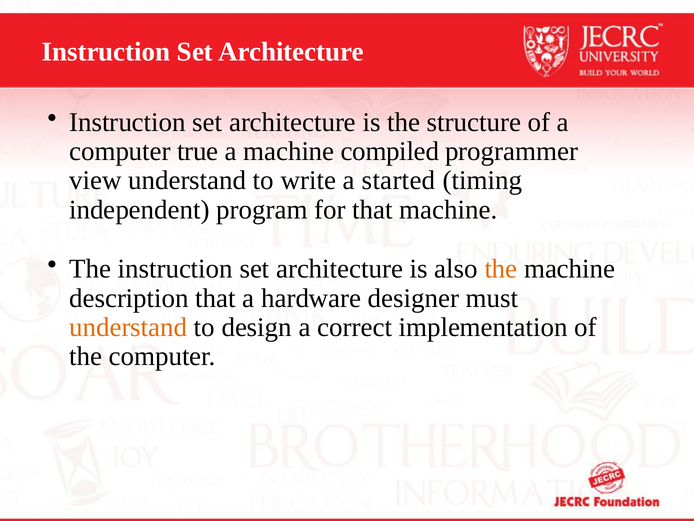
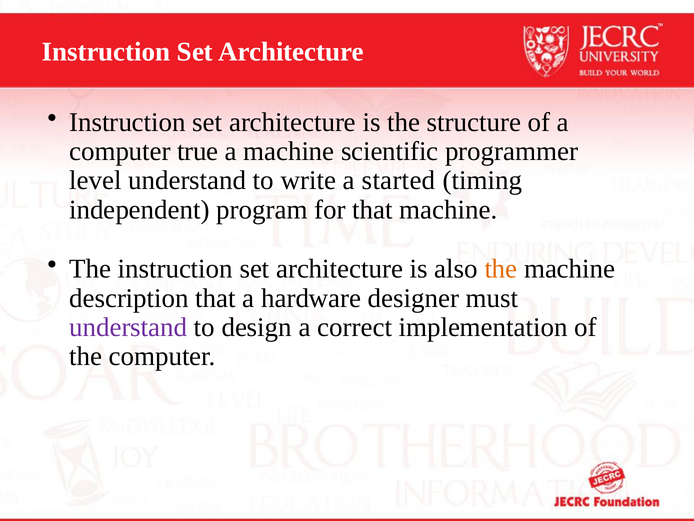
compiled: compiled -> scientific (390, 151)
view: view -> level (95, 180)
understand colour: orange -> purple (128, 327)
